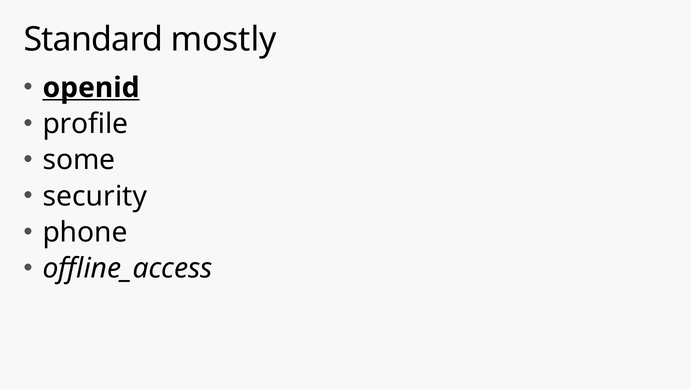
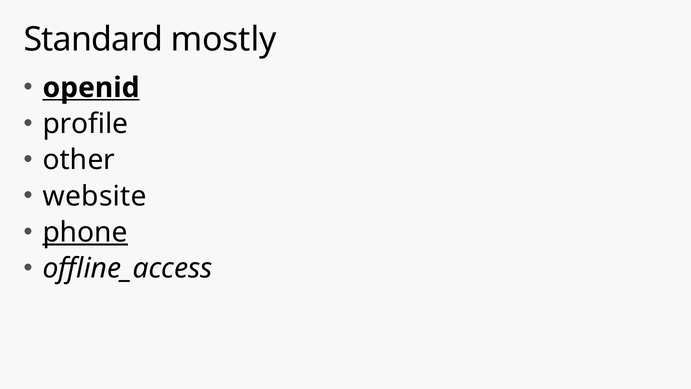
some: some -> other (79, 160)
security: security -> website (95, 196)
phone underline: none -> present (85, 232)
